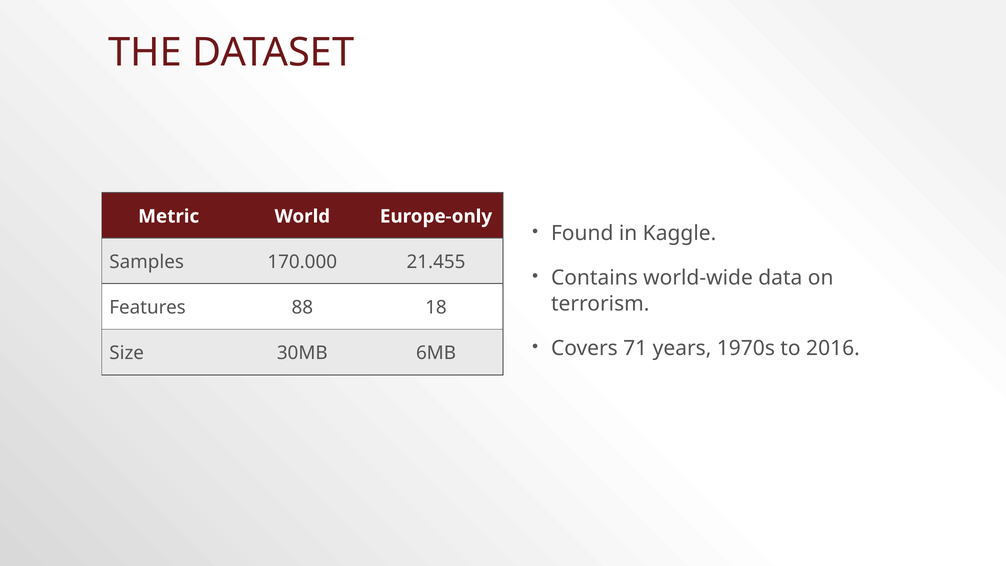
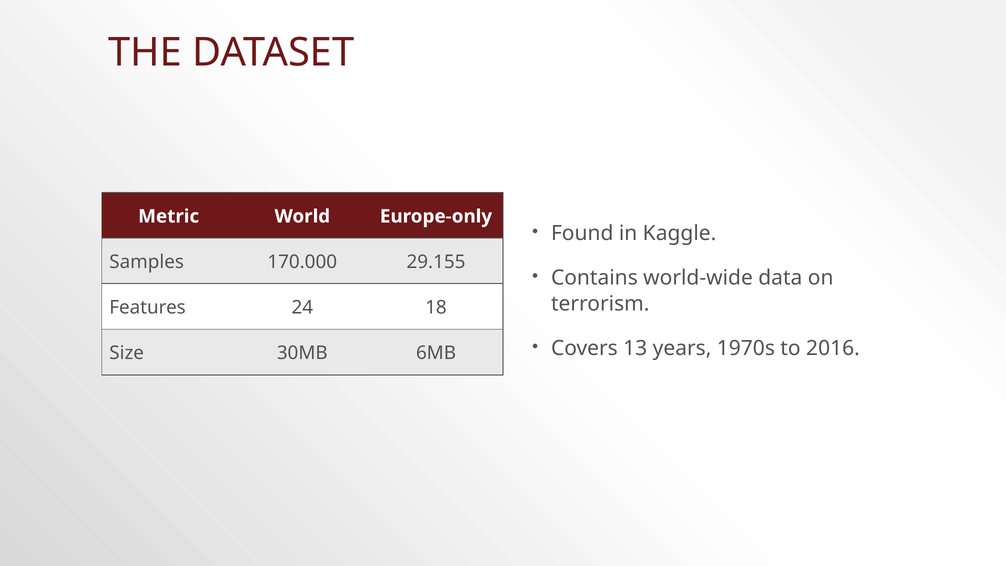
21.455: 21.455 -> 29.155 (436, 262)
88: 88 -> 24 (302, 308)
71: 71 -> 13 (635, 348)
